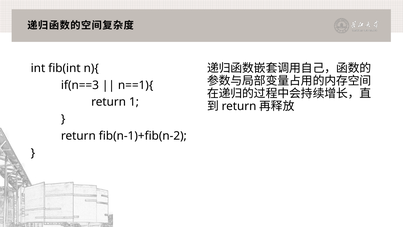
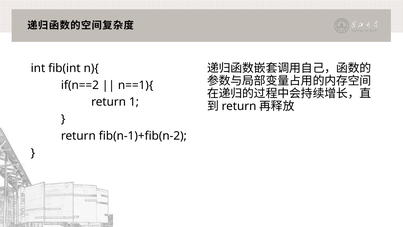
if(n==3: if(n==3 -> if(n==2 (80, 85)
